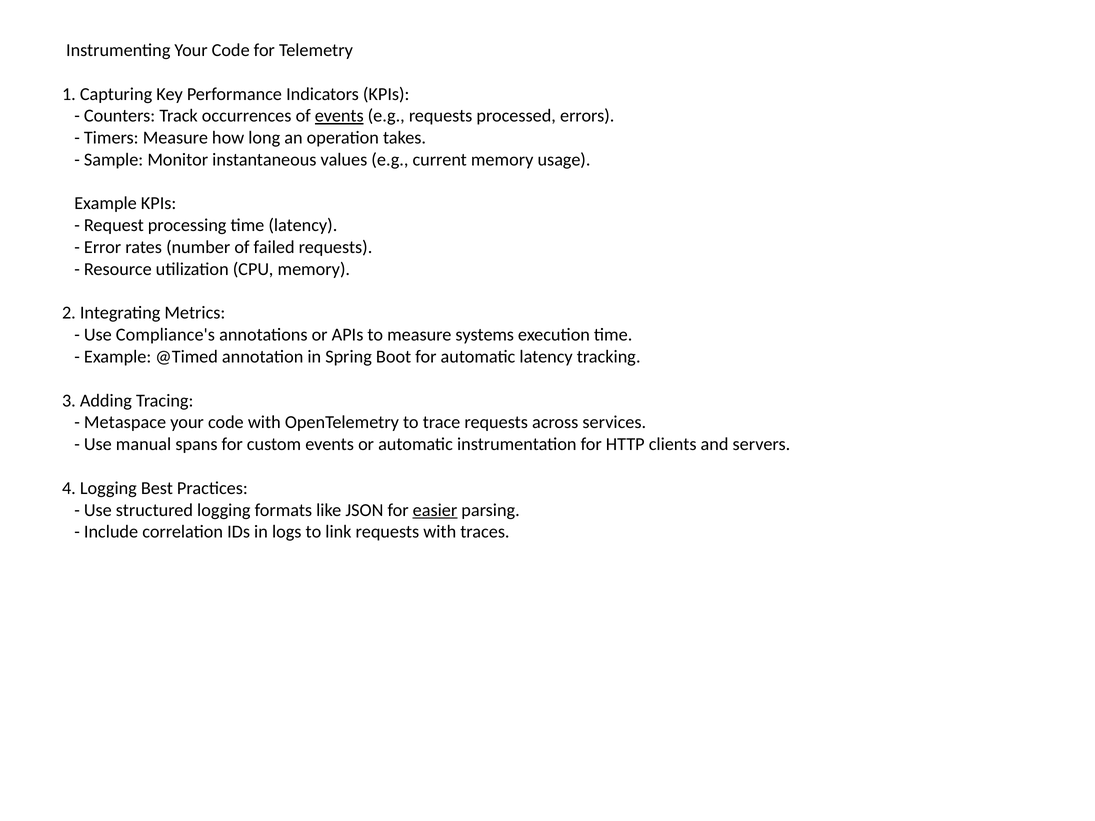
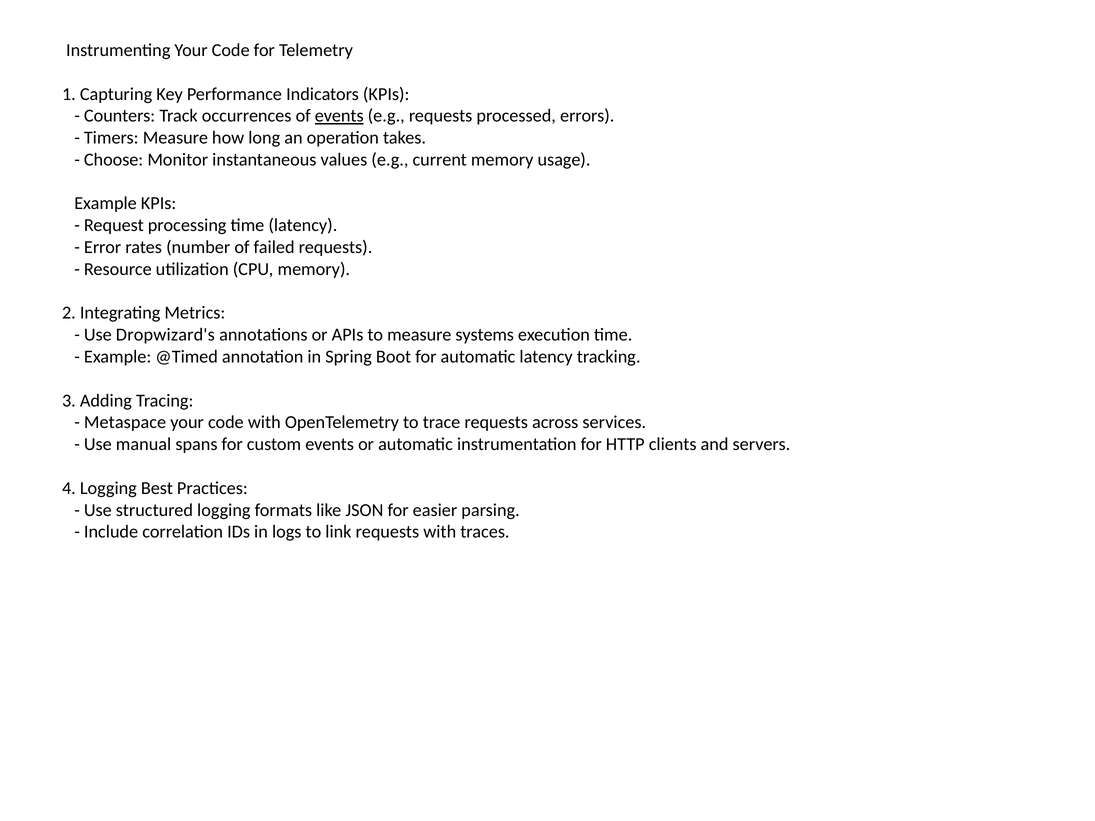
Sample: Sample -> Choose (114, 160)
Compliance's: Compliance's -> Dropwizard's (165, 335)
easier underline: present -> none (435, 510)
